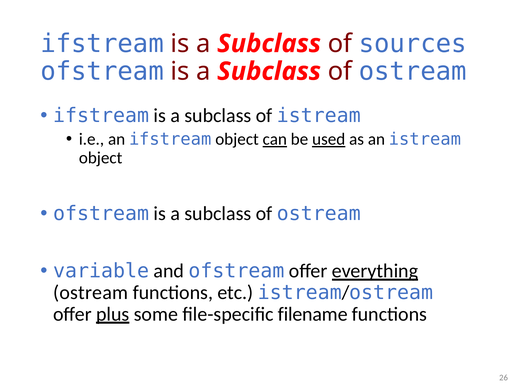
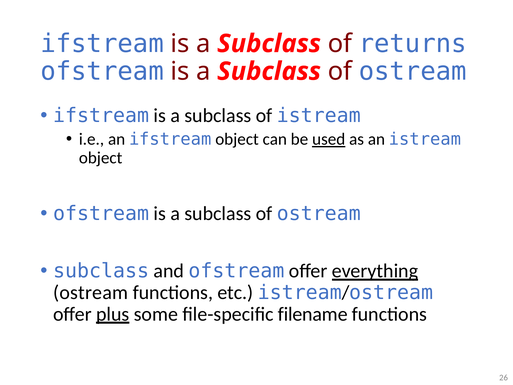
sources: sources -> returns (413, 44)
can underline: present -> none (275, 139)
variable: variable -> subclass (101, 271)
